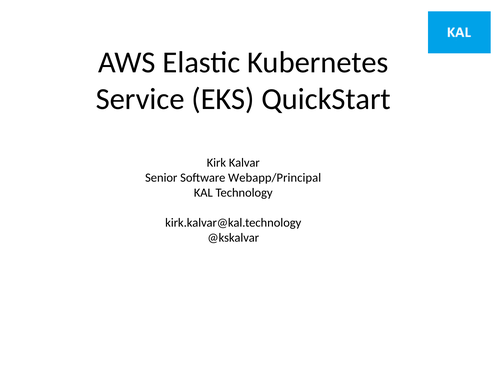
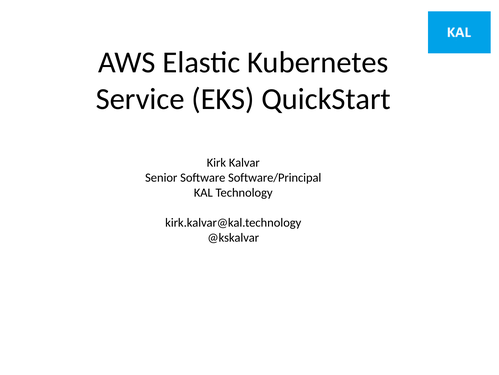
Webapp/Principal: Webapp/Principal -> Software/Principal (275, 177)
